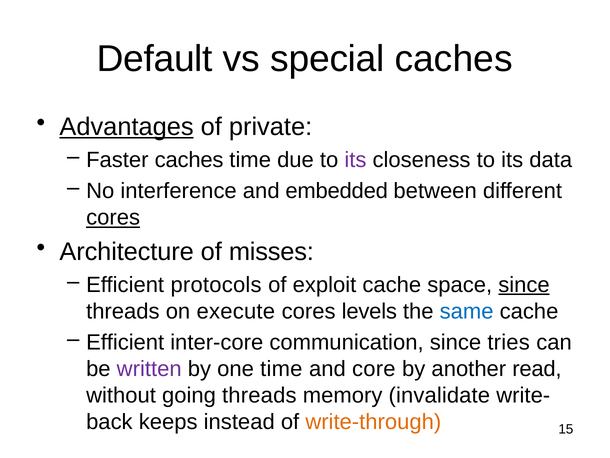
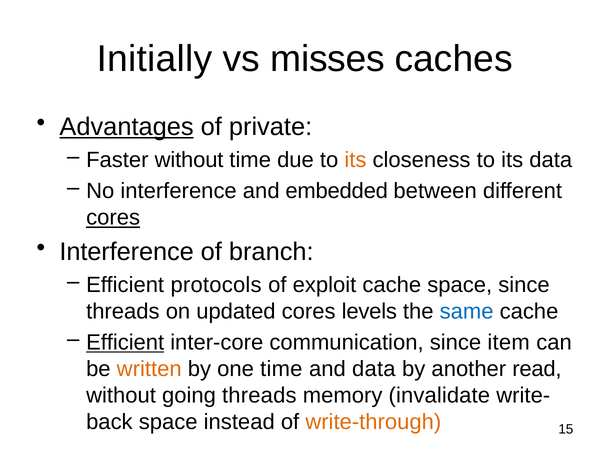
Default: Default -> Initially (154, 59)
special: special -> misses (328, 59)
Faster caches: caches -> without (189, 160)
its colour: purple -> orange (355, 160)
Architecture: Architecture -> Interference (127, 252)
misses: misses -> branch (271, 252)
since underline: present -> none (524, 284)
execute: execute -> updated (236, 311)
Efficient underline: none -> present (125, 342)
tries: tries -> item (509, 342)
written colour: purple -> orange (149, 369)
and core: core -> data (374, 369)
keeps: keeps -> space (168, 421)
